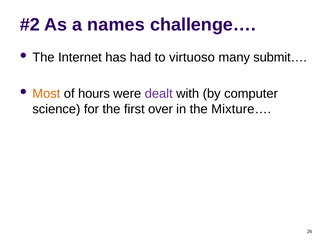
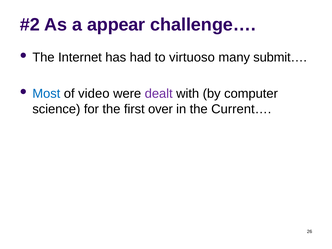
names: names -> appear (116, 25)
Most colour: orange -> blue (46, 94)
hours: hours -> video (94, 94)
Mixture…: Mixture… -> Current… (241, 109)
